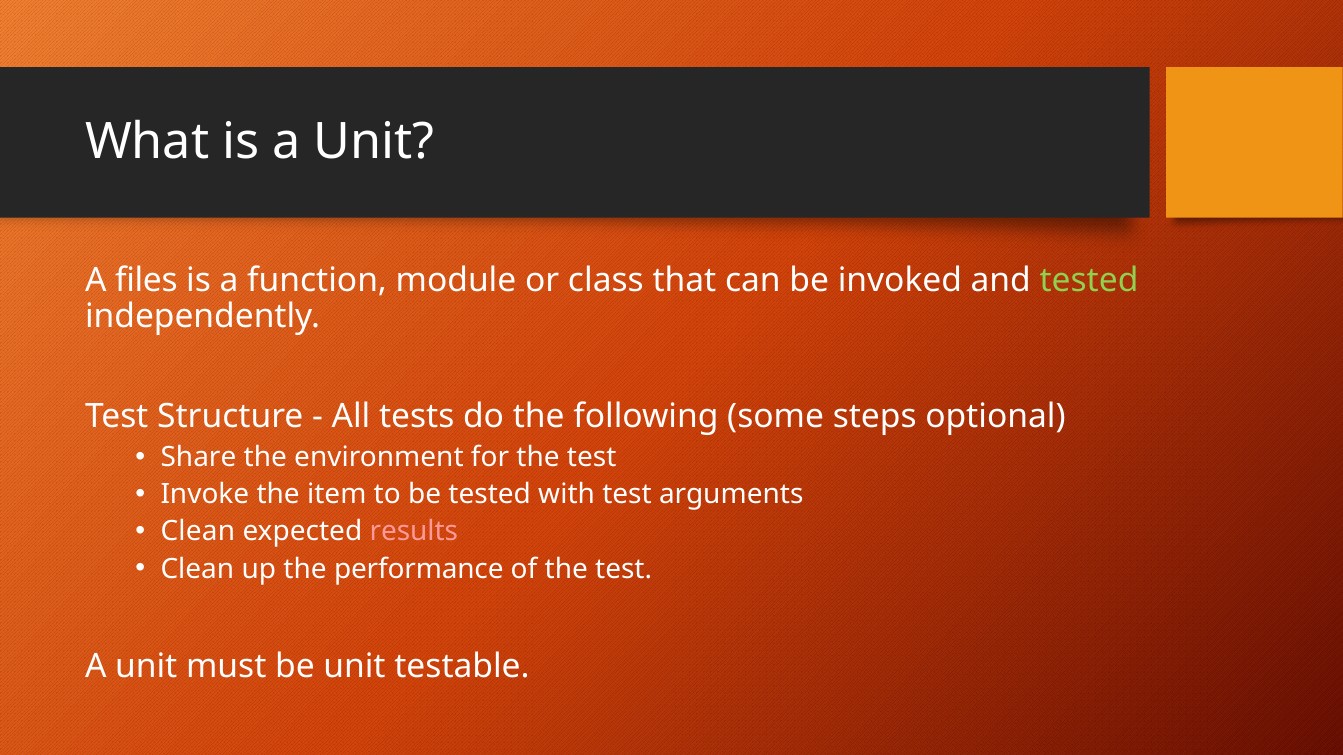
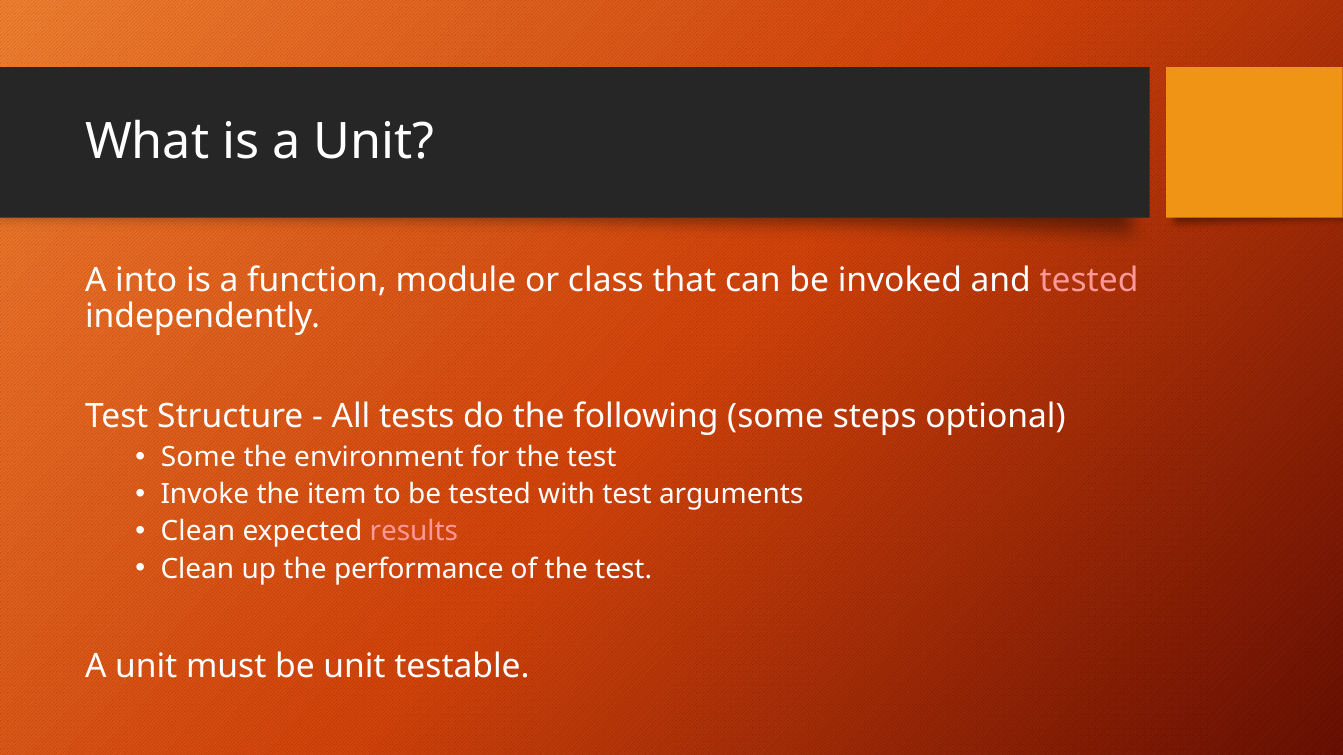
files: files -> into (146, 280)
tested colour: light green -> pink (1089, 280)
Share: Share -> Some (198, 457)
